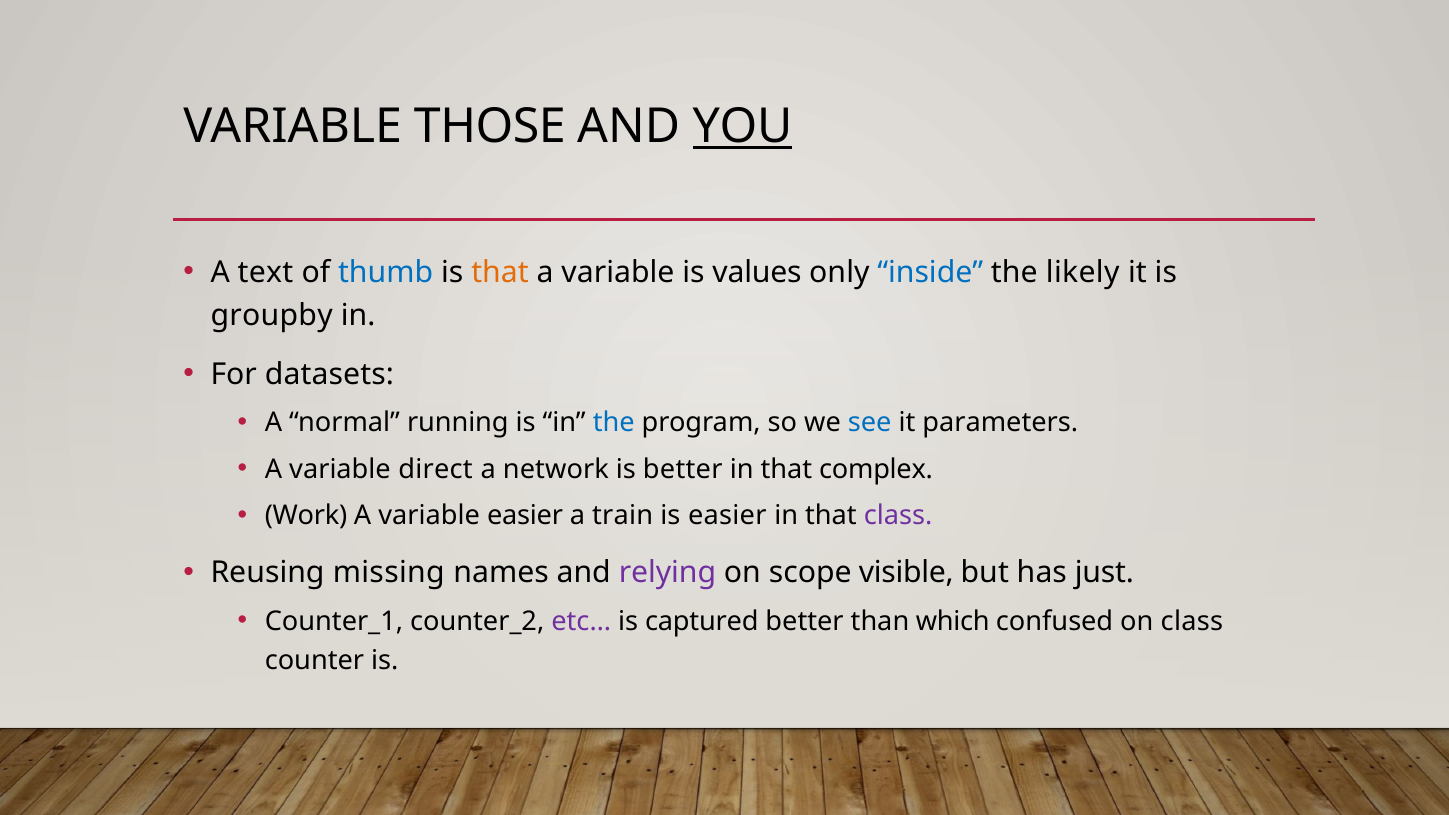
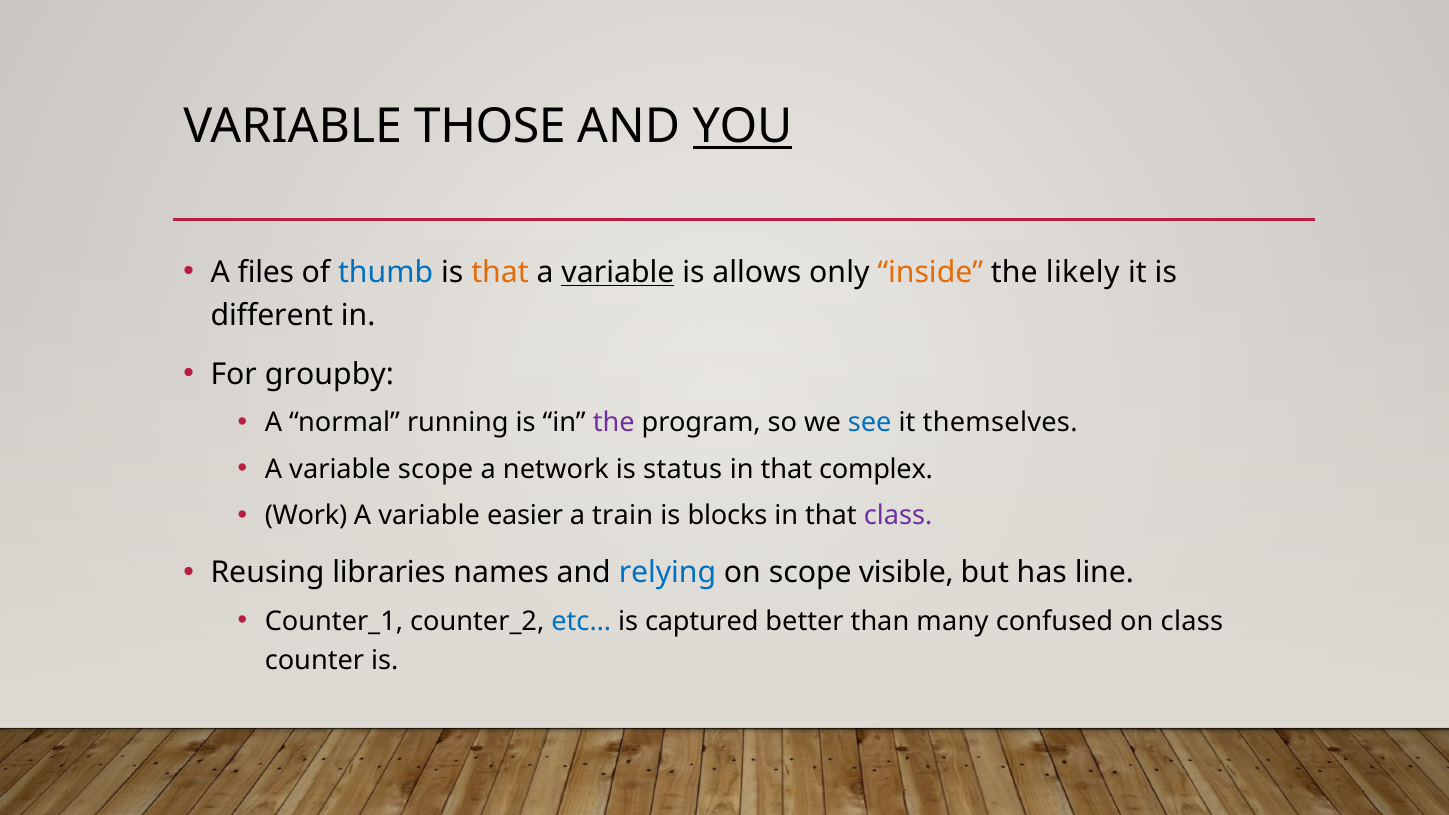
text: text -> files (266, 272)
variable underline: none -> present (618, 272)
values: values -> allows (757, 272)
inside colour: blue -> orange (930, 272)
groupby: groupby -> different (272, 316)
datasets: datasets -> groupby (329, 374)
the colour: blue -> purple (614, 423)
parameters: parameters -> themselves (1000, 423)
variable direct: direct -> scope (436, 469)
is better: better -> status (683, 469)
is easier: easier -> blocks (727, 516)
missing: missing -> libraries (389, 573)
relying colour: purple -> blue (667, 573)
just: just -> line (1104, 573)
etc… colour: purple -> blue (581, 621)
which: which -> many (952, 621)
